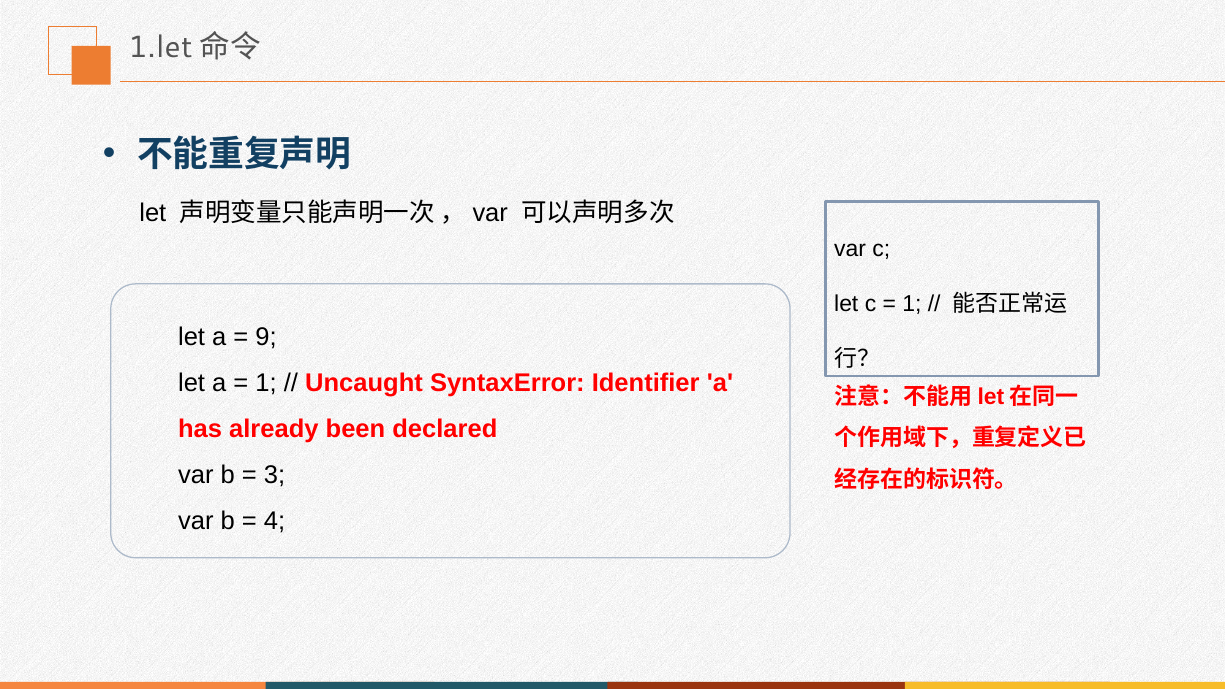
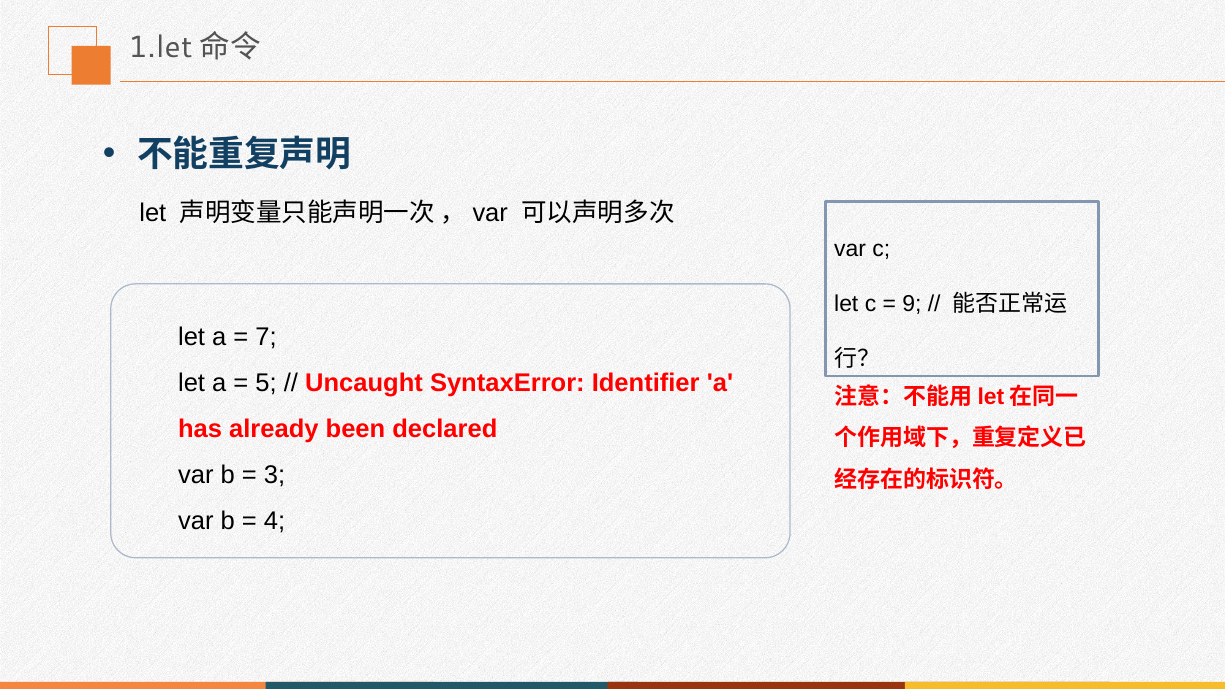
1: 1 -> 9 (912, 304)
9: 9 -> 7 (266, 338)
1: 1 -> 5 (266, 383)
